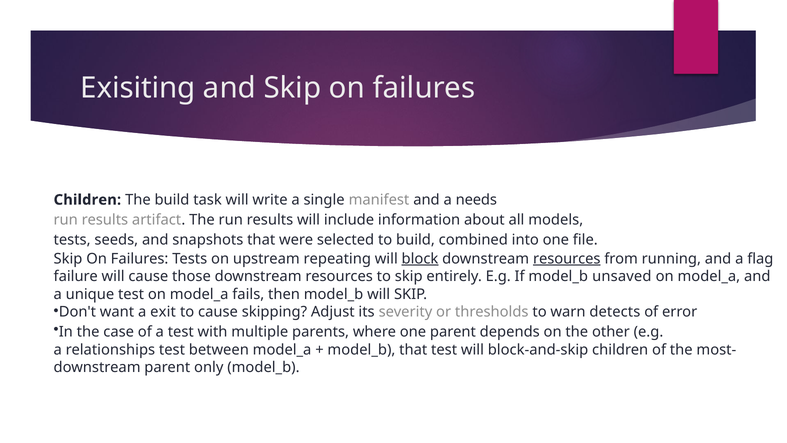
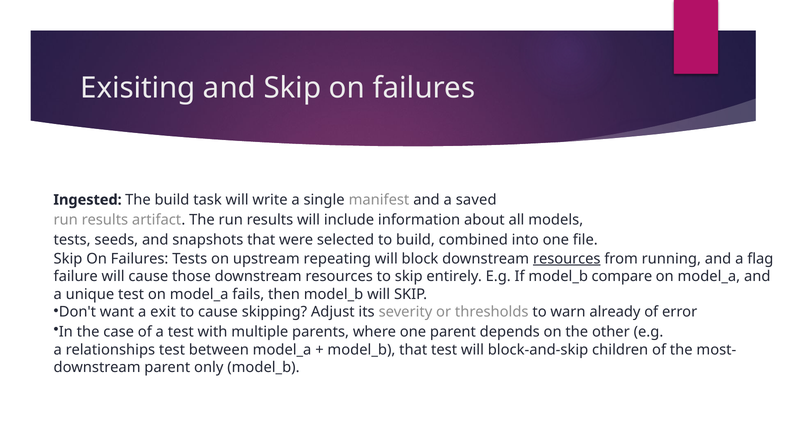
Children: Children -> Ingested (88, 200)
needs: needs -> saved (476, 200)
block underline: present -> none (420, 259)
unsaved: unsaved -> compare (622, 276)
detects: detects -> already (615, 312)
